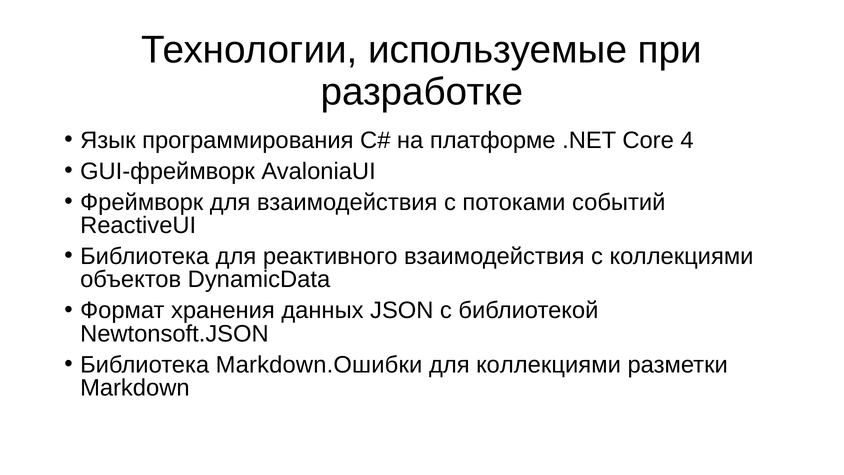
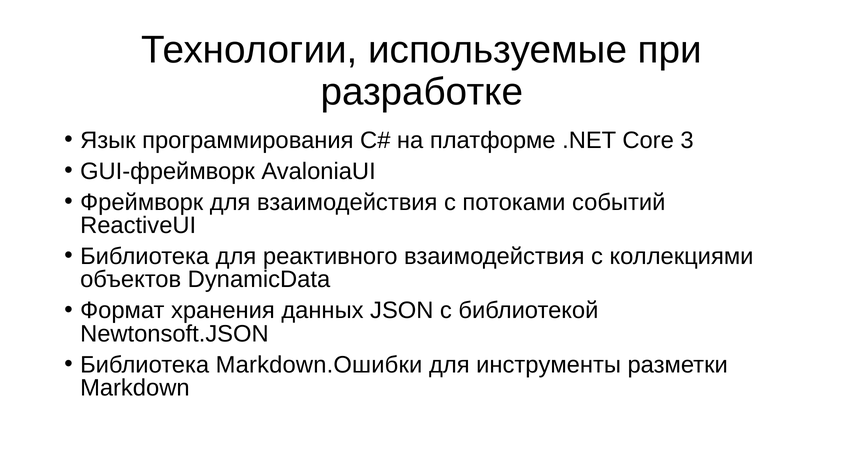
4: 4 -> 3 (687, 140)
для коллекциями: коллекциями -> инструменты (549, 364)
